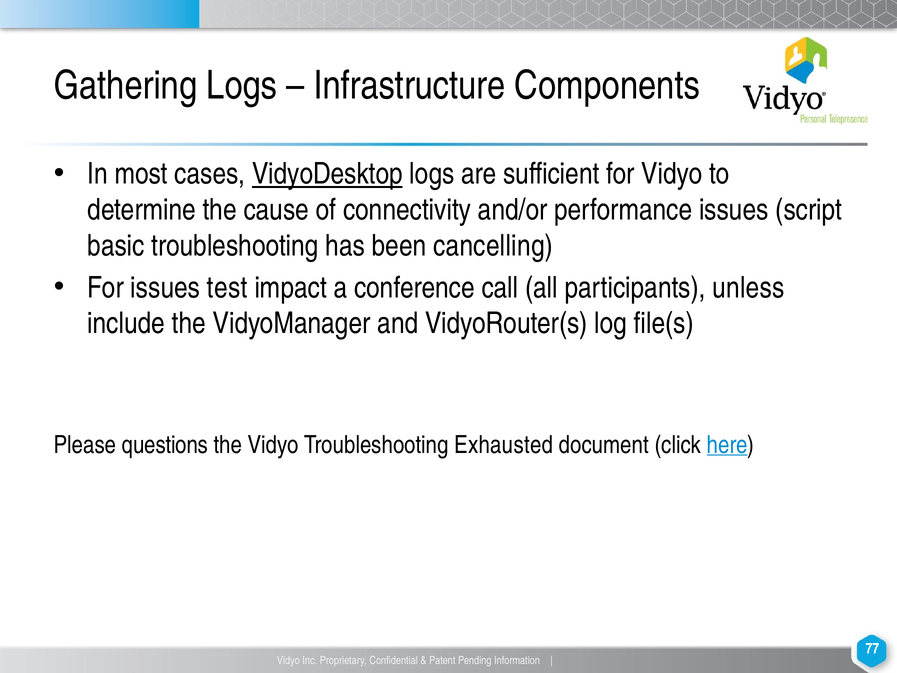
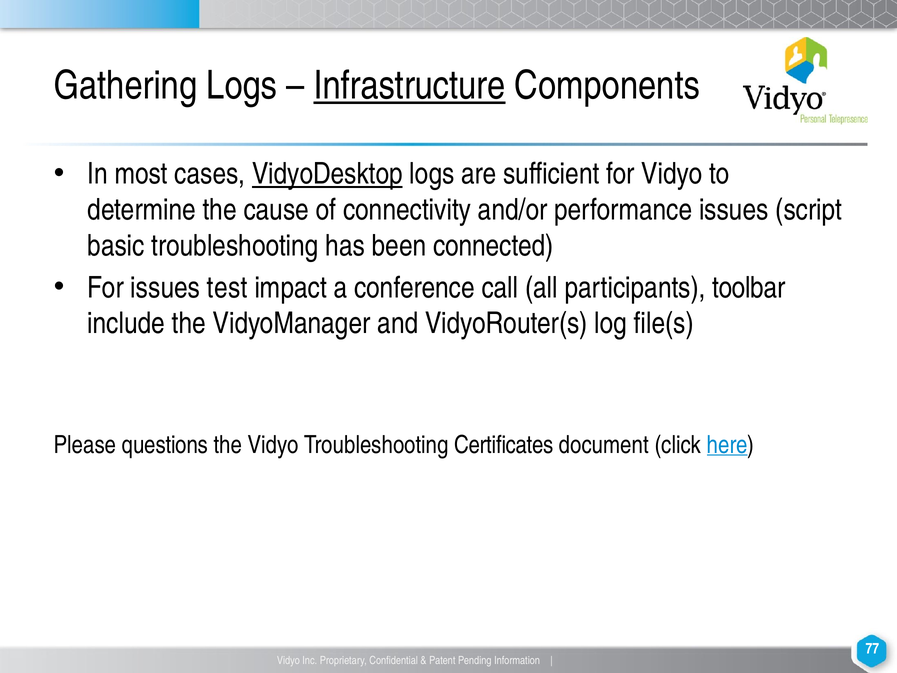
Infrastructure underline: none -> present (409, 86)
cancelling: cancelling -> connected (493, 246)
unless: unless -> toolbar (749, 288)
Exhausted: Exhausted -> Certificates (504, 445)
